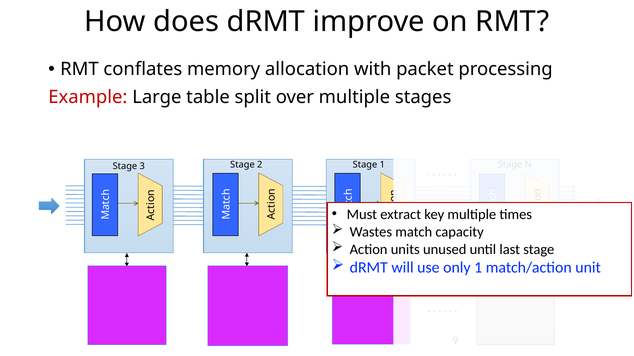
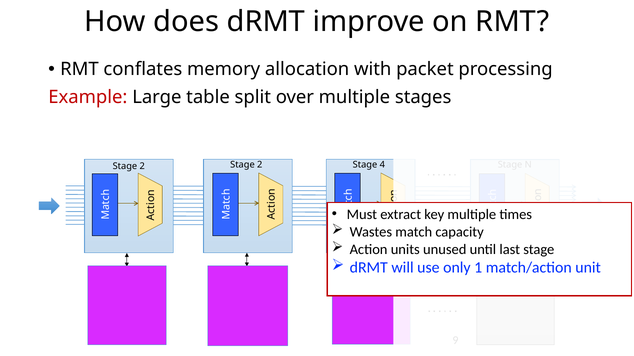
3: 3 -> 2 (142, 166)
Stage 1: 1 -> 4 (382, 165)
